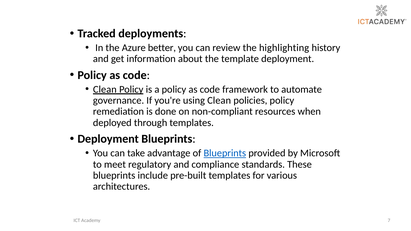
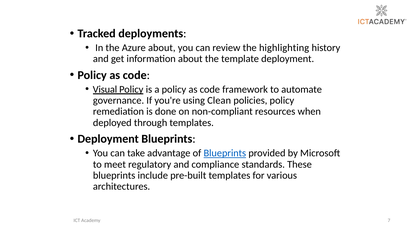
Azure better: better -> about (162, 48)
Clean: Clean -> Visual (105, 89)
